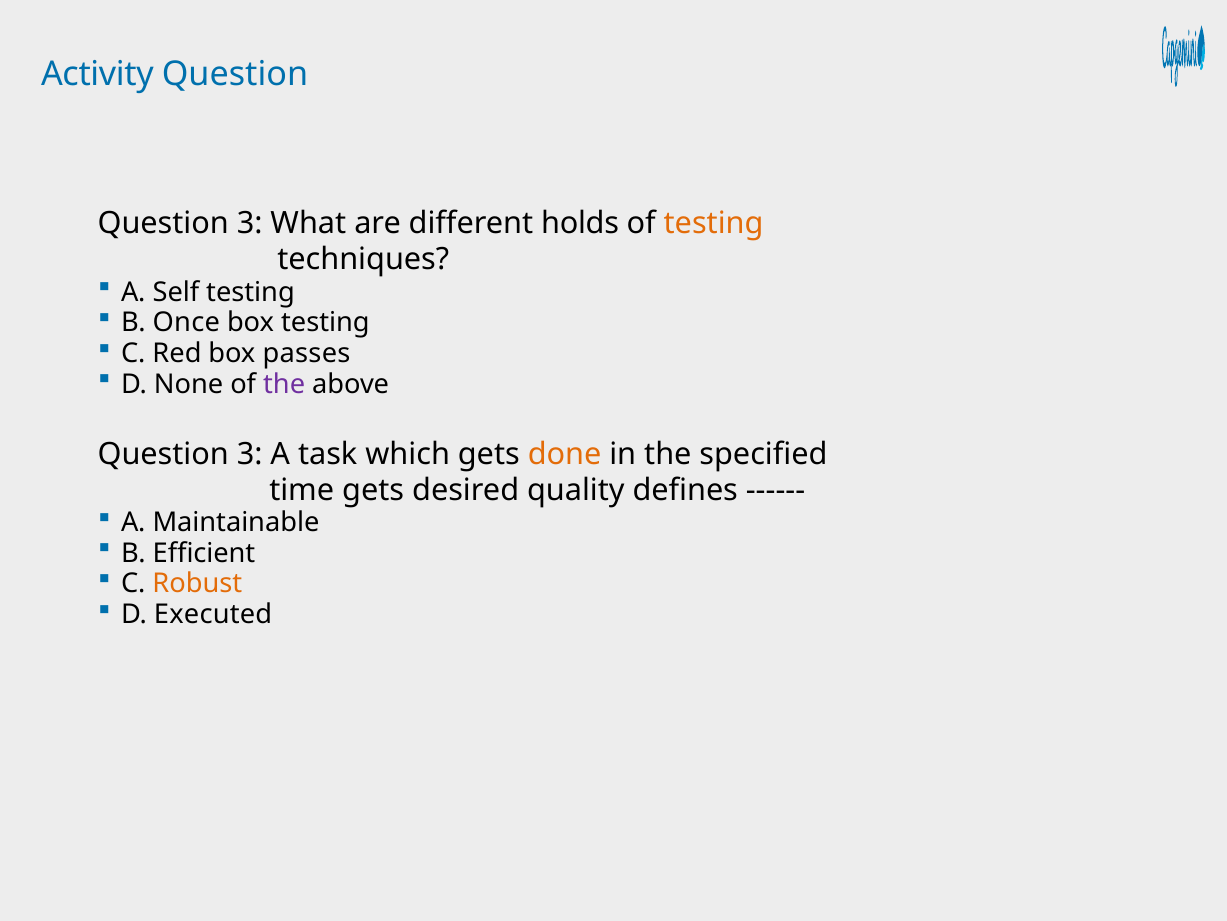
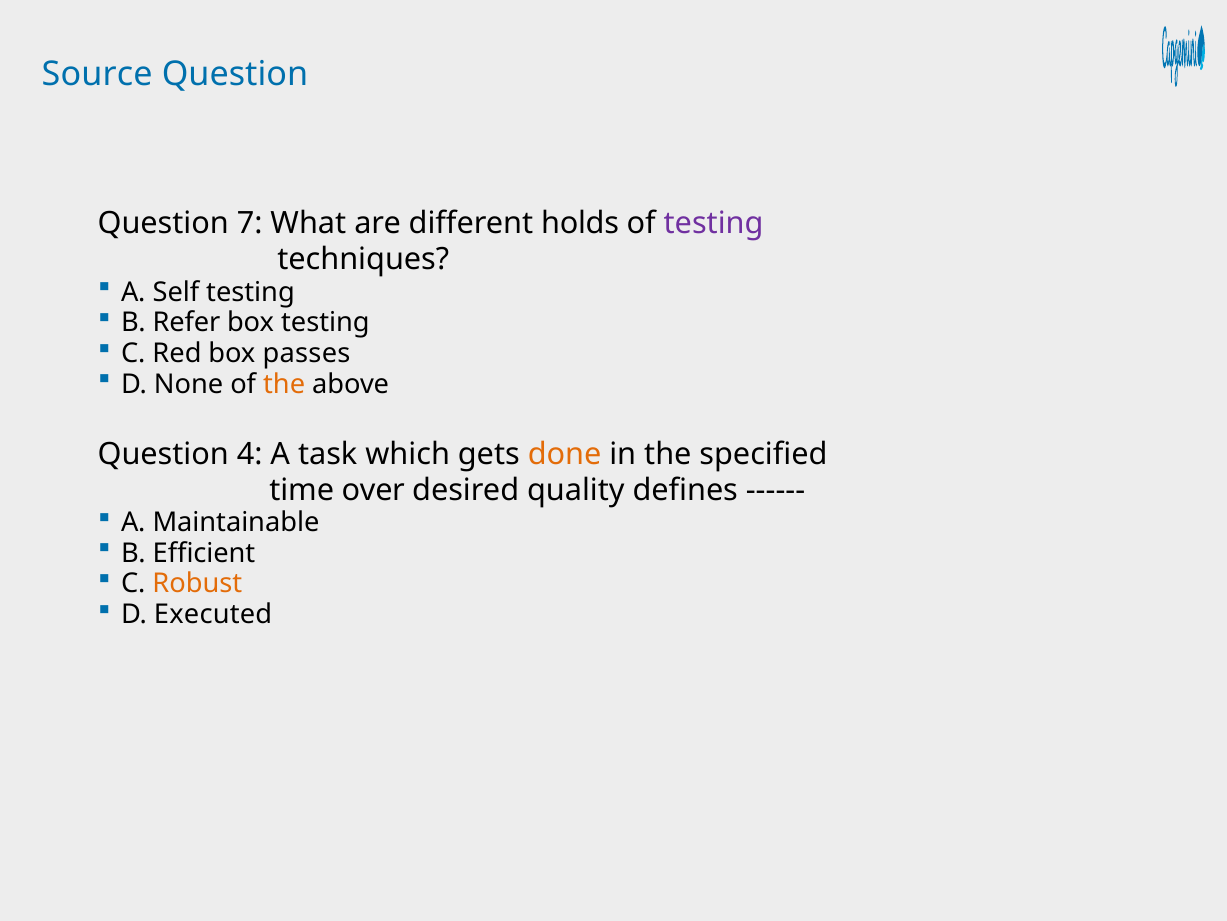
Activity: Activity -> Source (97, 74)
3: 3 -> 7 (250, 224)
testing colour: orange -> purple (714, 224)
Once: Once -> Refer (187, 323)
the colour: purple -> orange (284, 384)
3: 3 -> 4 (250, 454)
time gets: gets -> over (373, 490)
